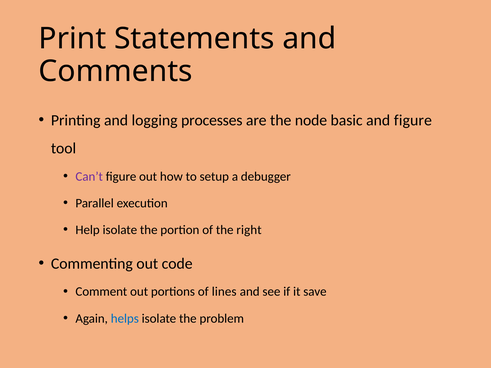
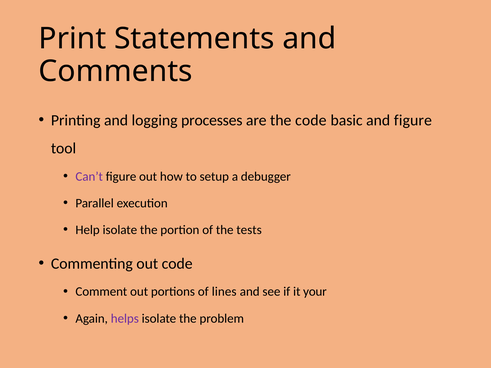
the node: node -> code (311, 120)
right: right -> tests (249, 230)
save: save -> your (315, 292)
helps colour: blue -> purple (125, 319)
